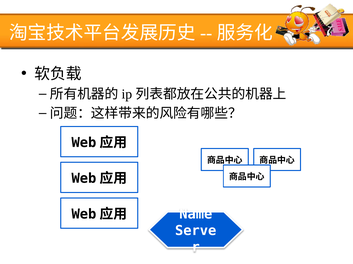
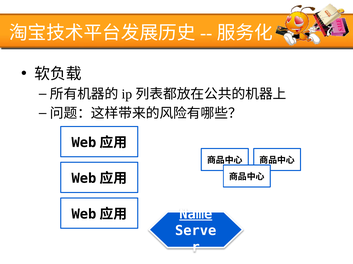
Name underline: none -> present (196, 215)
